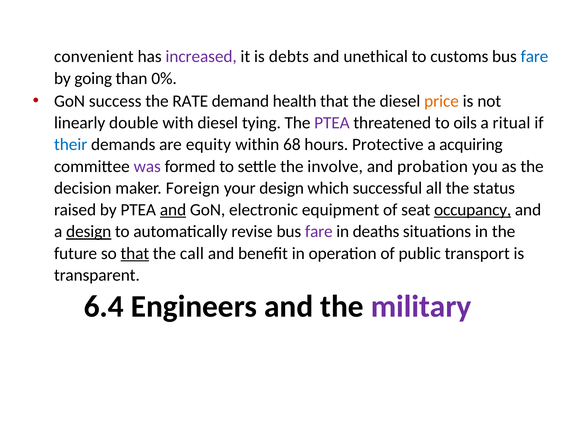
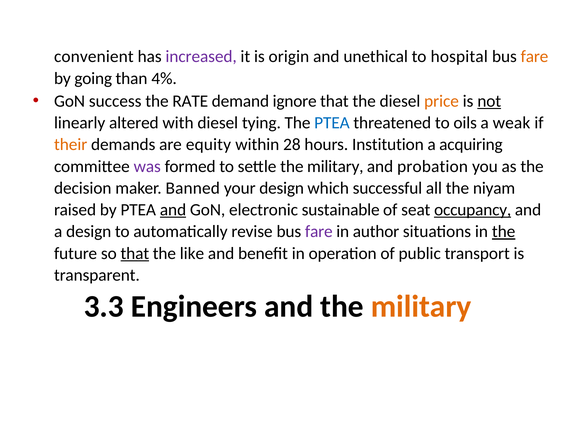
debts: debts -> origin (289, 57)
customs: customs -> hospital (459, 57)
fare colour: blue -> orange (534, 57)
0%: 0% -> 4% (164, 78)
health: health -> ignore (295, 101)
not underline: none -> present (489, 101)
double: double -> altered (134, 123)
PTEA colour: purple -> blue (332, 123)
ritual: ritual -> weak (511, 123)
their colour: blue -> orange (71, 145)
68: 68 -> 28 (292, 145)
Protective: Protective -> Institution (388, 145)
settle the involve: involve -> military (335, 167)
Foreign: Foreign -> Banned (193, 188)
status: status -> niyam (494, 188)
equipment: equipment -> sustainable (341, 210)
design underline: present -> none (89, 232)
deaths: deaths -> author (376, 232)
the underline: none -> present (504, 232)
call: call -> like (192, 254)
6.4: 6.4 -> 3.3 (104, 307)
military colour: purple -> orange (421, 307)
